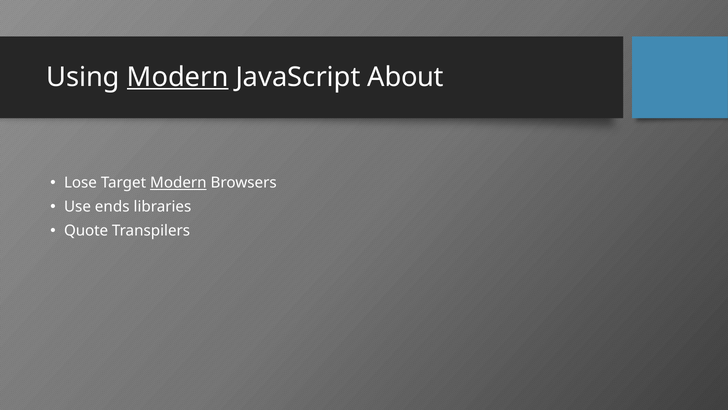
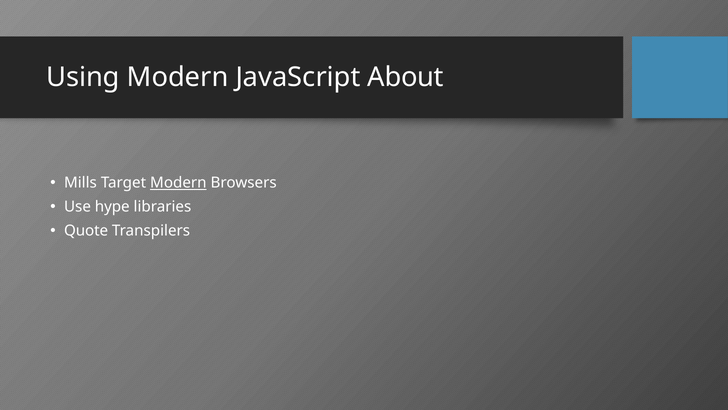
Modern underline: present -> none (178, 77)
Lose: Lose -> Mills (80, 183)
ends: ends -> hype (112, 207)
